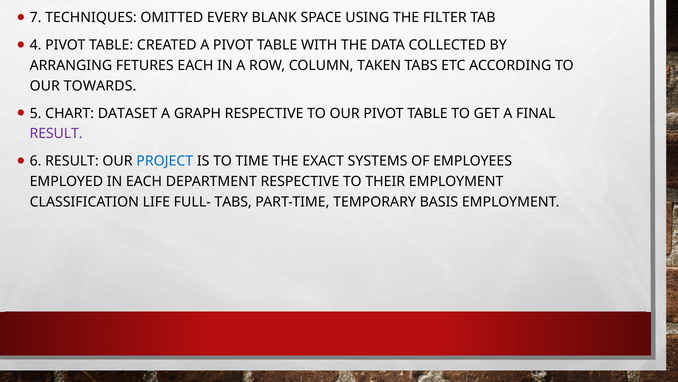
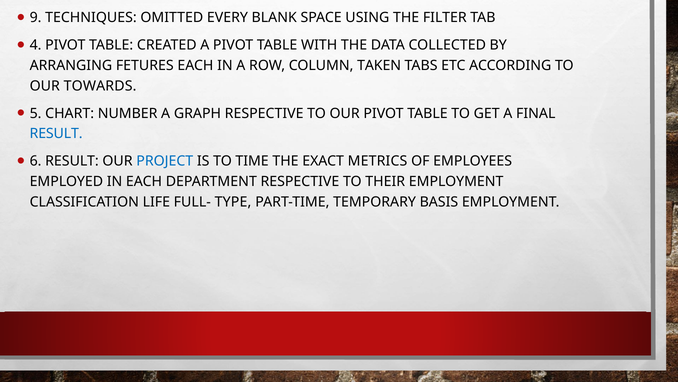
7: 7 -> 9 (36, 18)
DATASET: DATASET -> NUMBER (128, 113)
RESULT colour: purple -> blue (56, 134)
SYSTEMS: SYSTEMS -> METRICS (378, 161)
FULL- TABS: TABS -> TYPE (233, 202)
